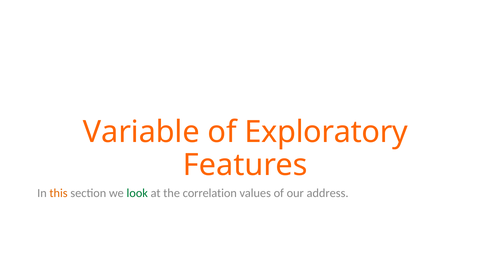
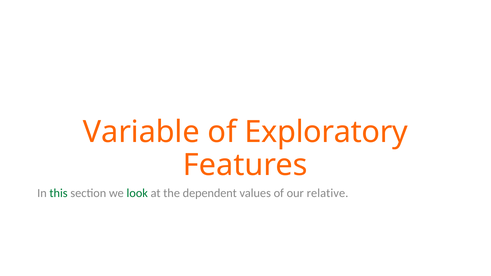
this colour: orange -> green (59, 193)
correlation: correlation -> dependent (210, 193)
address: address -> relative (328, 193)
